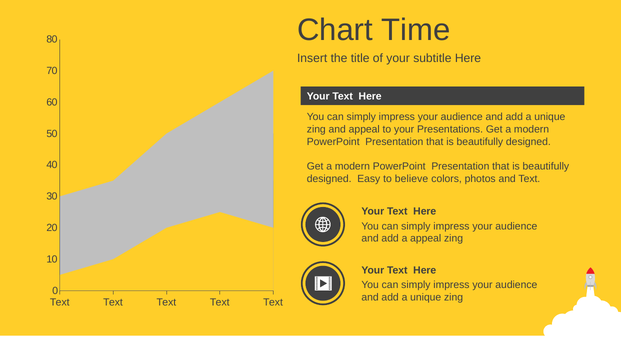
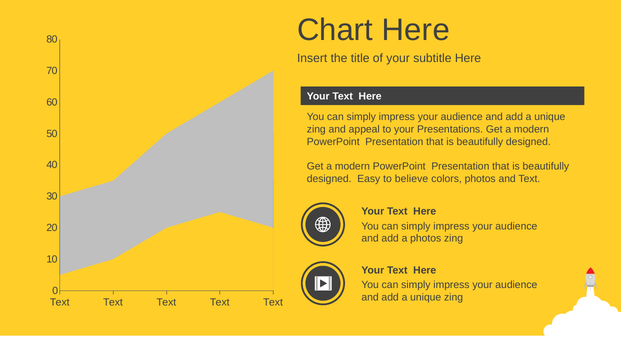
Chart Time: Time -> Here (416, 30)
a appeal: appeal -> photos (426, 239)
